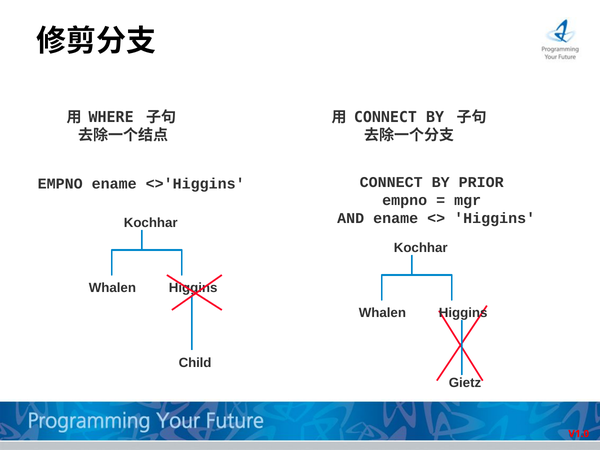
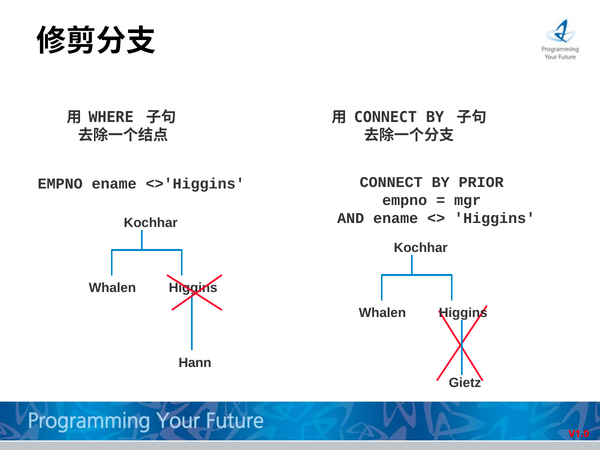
Child: Child -> Hann (195, 363)
